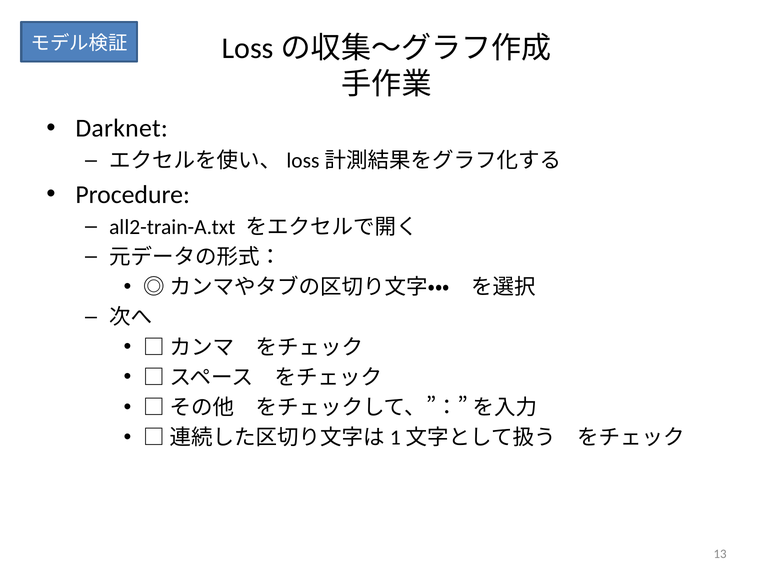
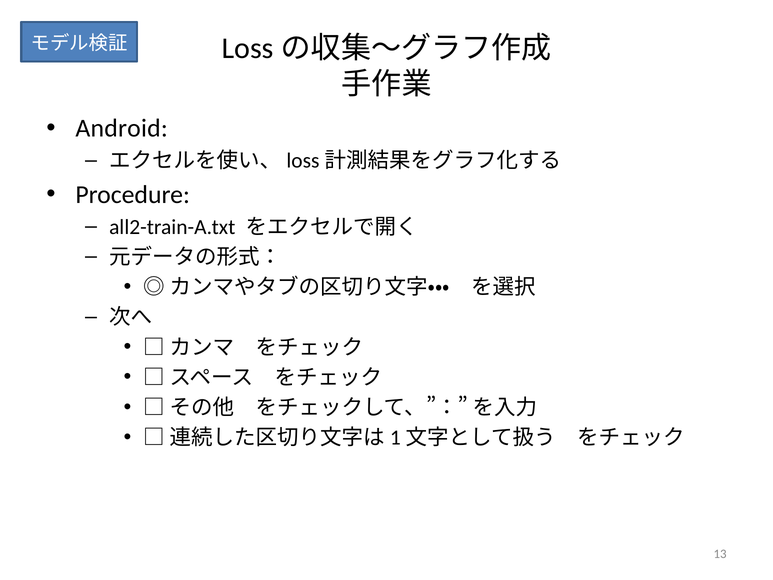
Darknet: Darknet -> Android (122, 128)
